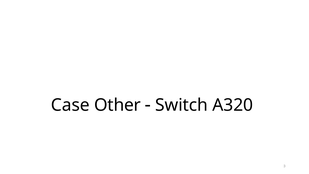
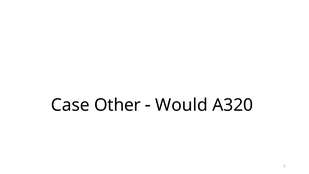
Switch: Switch -> Would (182, 105)
